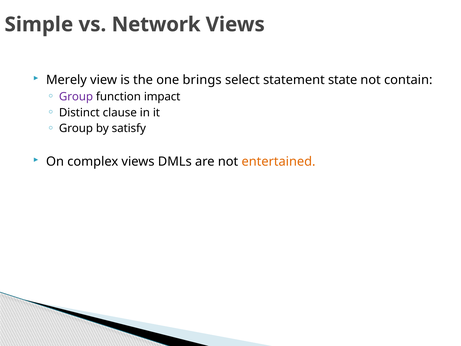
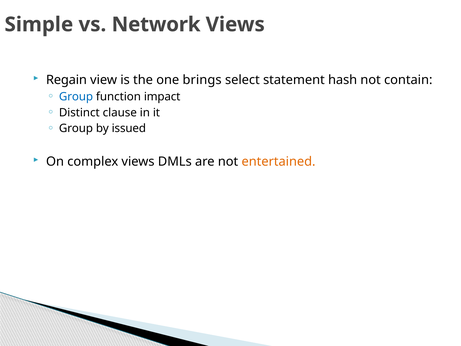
Merely: Merely -> Regain (66, 80)
state: state -> hash (343, 80)
Group colour: purple -> blue (76, 97)
satisfy: satisfy -> issued (129, 128)
